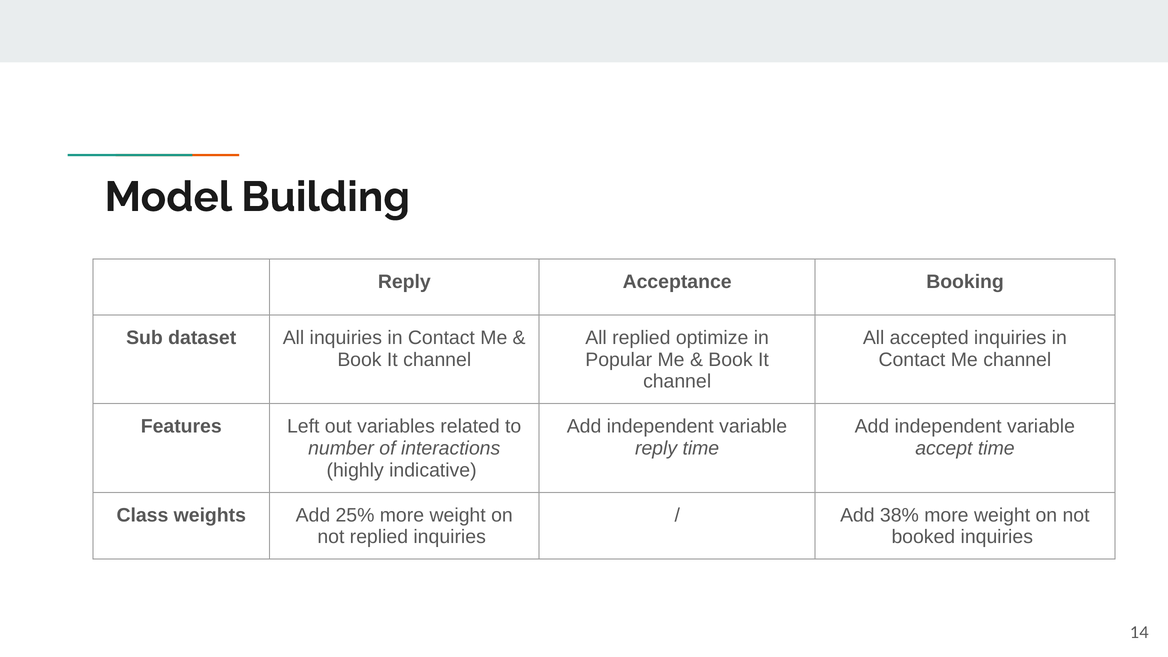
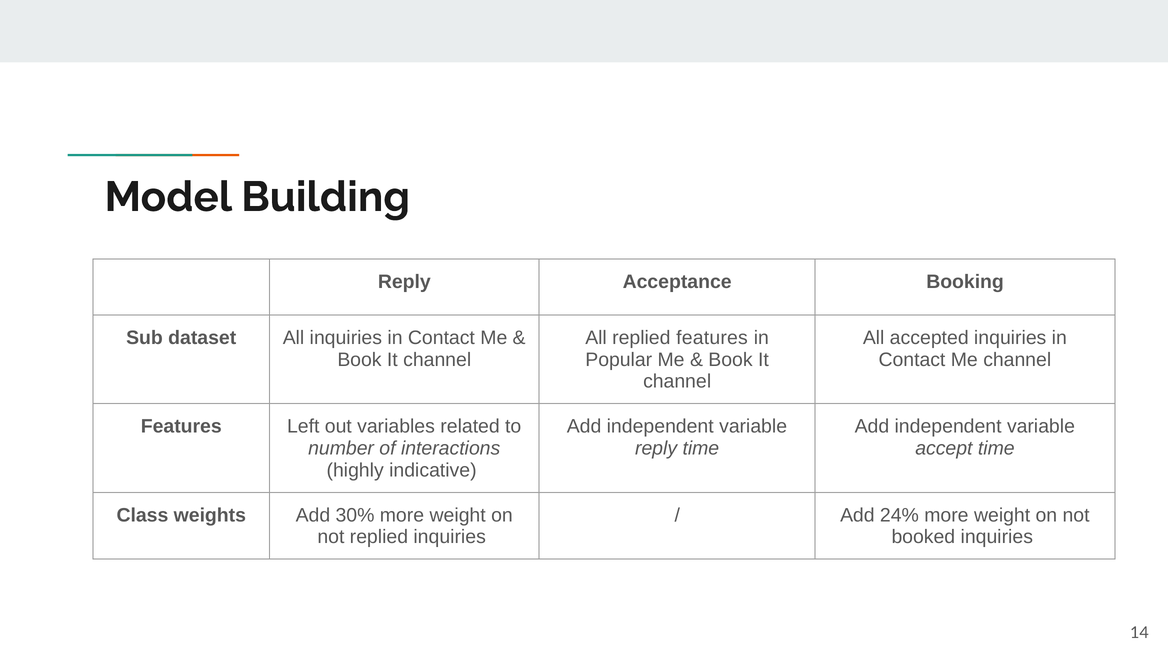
replied optimize: optimize -> features (712, 338)
25%: 25% -> 30% (355, 515)
38%: 38% -> 24% (899, 515)
